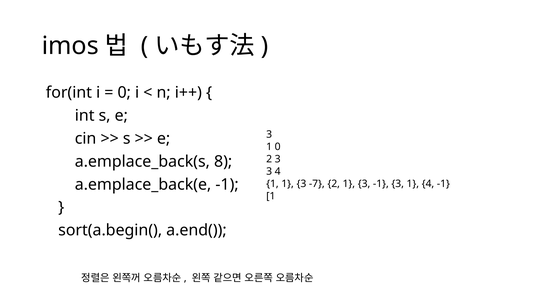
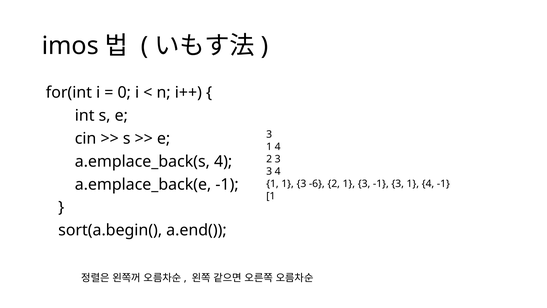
0: 0 -> 4 (278, 147)
a.emplace_back(s 8: 8 -> 4 (223, 161)
-7: -7 -> -6 (317, 184)
